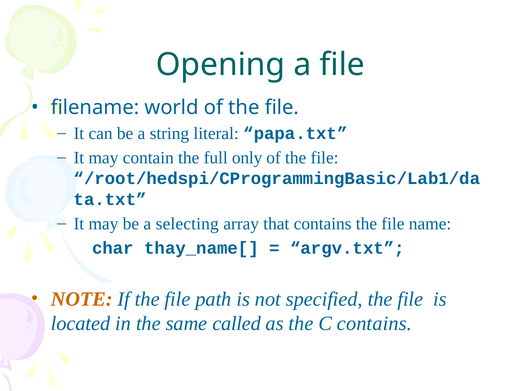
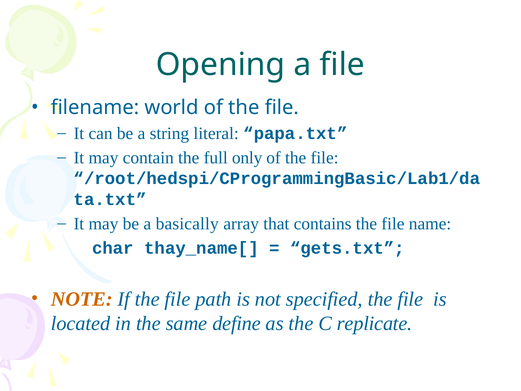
selecting: selecting -> basically (187, 224)
argv.txt: argv.txt -> gets.txt (347, 248)
called: called -> define (237, 323)
C contains: contains -> replicate (375, 323)
